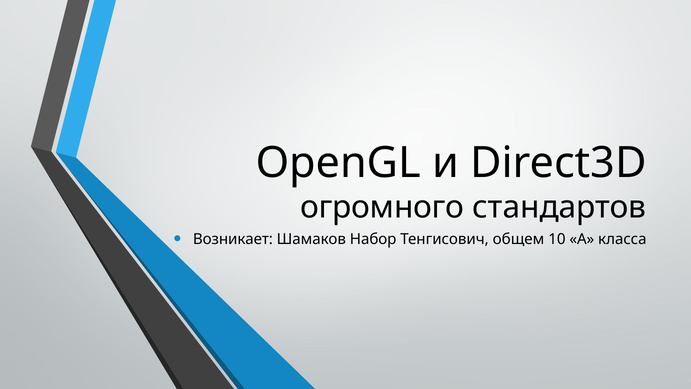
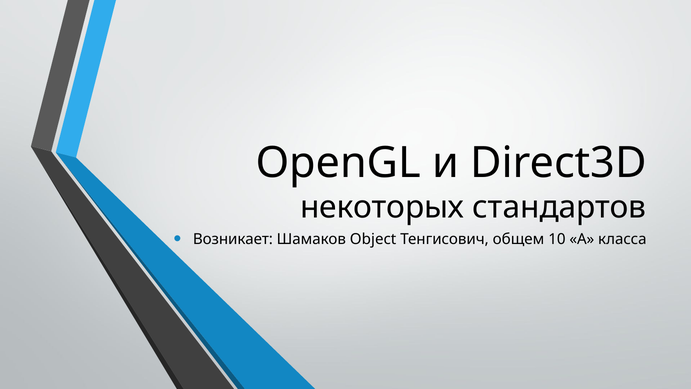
огромного: огромного -> некоторых (382, 207)
Набор: Набор -> Object (373, 239)
